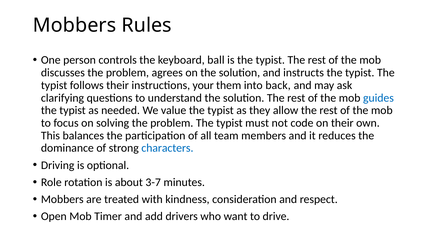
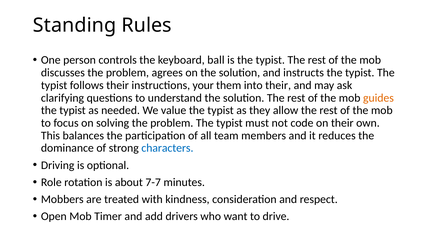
Mobbers: Mobbers -> Standing (75, 25)
into back: back -> their (278, 85)
guides colour: blue -> orange (378, 98)
3-7: 3-7 -> 7-7 (153, 183)
